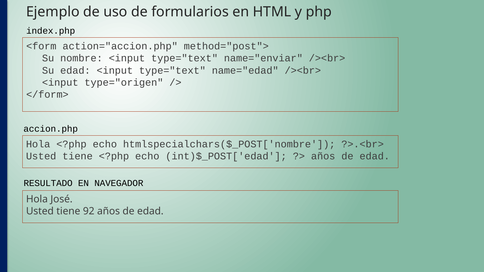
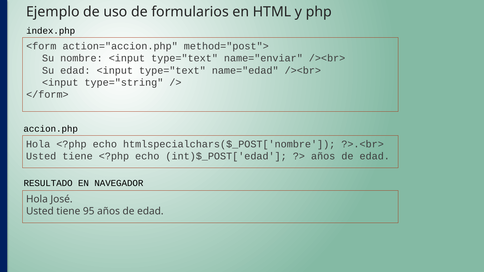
type="origen: type="origen -> type="string (124, 83)
92: 92 -> 95 (89, 211)
